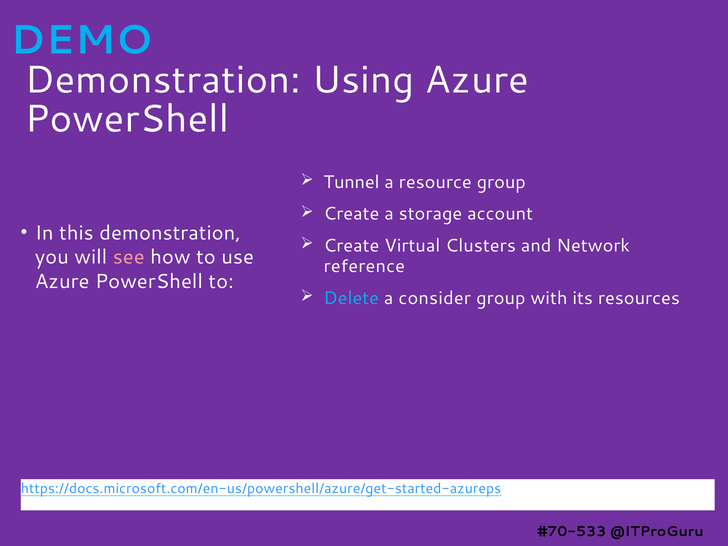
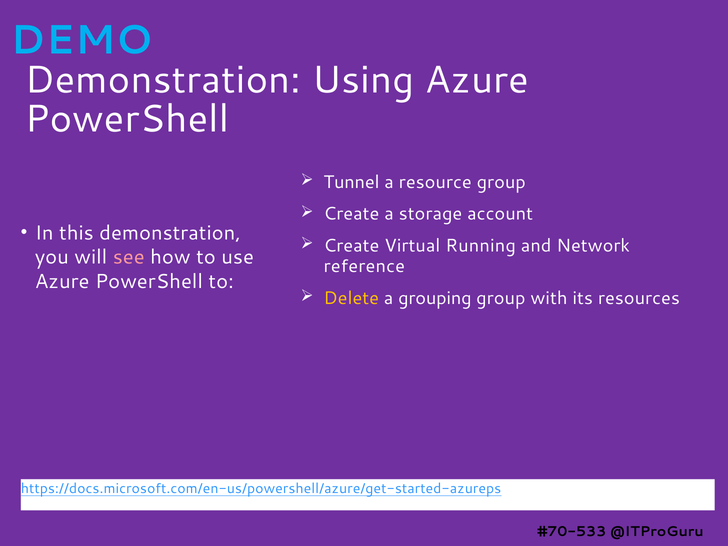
Clusters: Clusters -> Running (481, 246)
Delete colour: light blue -> yellow (351, 298)
consider: consider -> grouping (435, 298)
